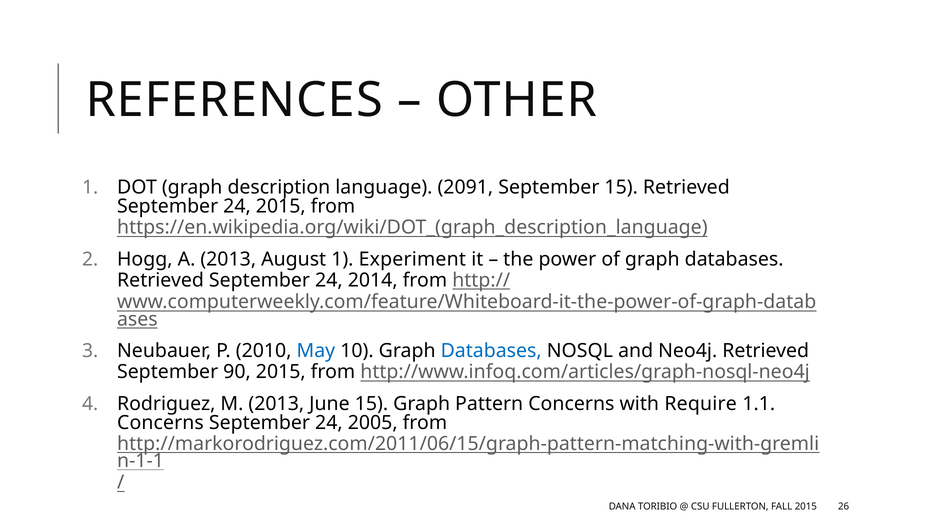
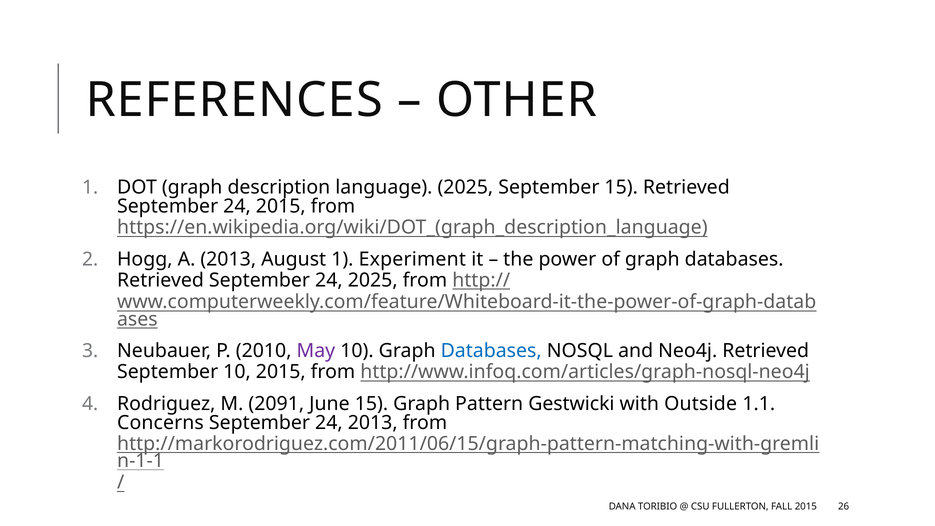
language 2091: 2091 -> 2025 (465, 188)
24 2014: 2014 -> 2025 (373, 280)
May colour: blue -> purple (316, 351)
September 90: 90 -> 10 (237, 372)
M 2013: 2013 -> 2091 (276, 404)
Pattern Concerns: Concerns -> Gestwicki (571, 404)
Require: Require -> Outside (701, 404)
24 2005: 2005 -> 2013 (373, 423)
